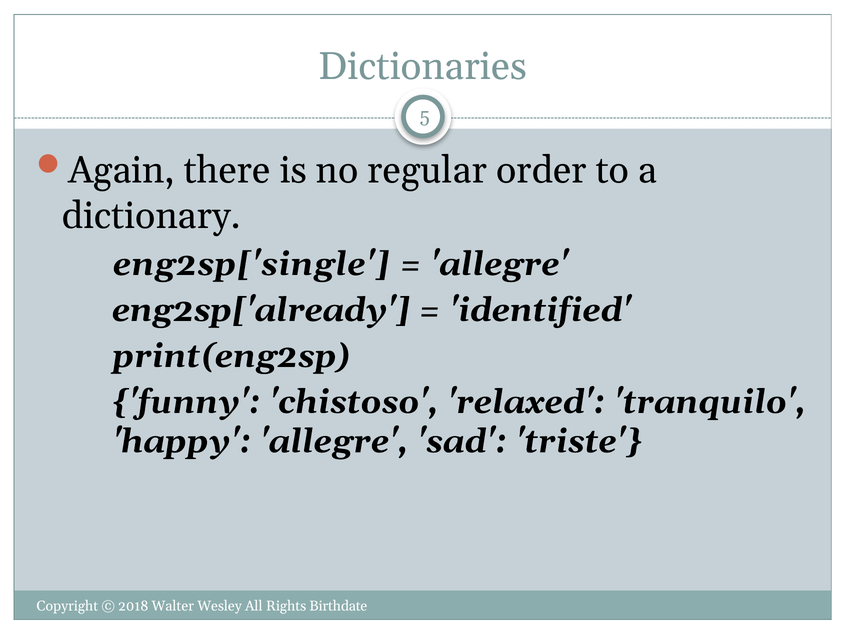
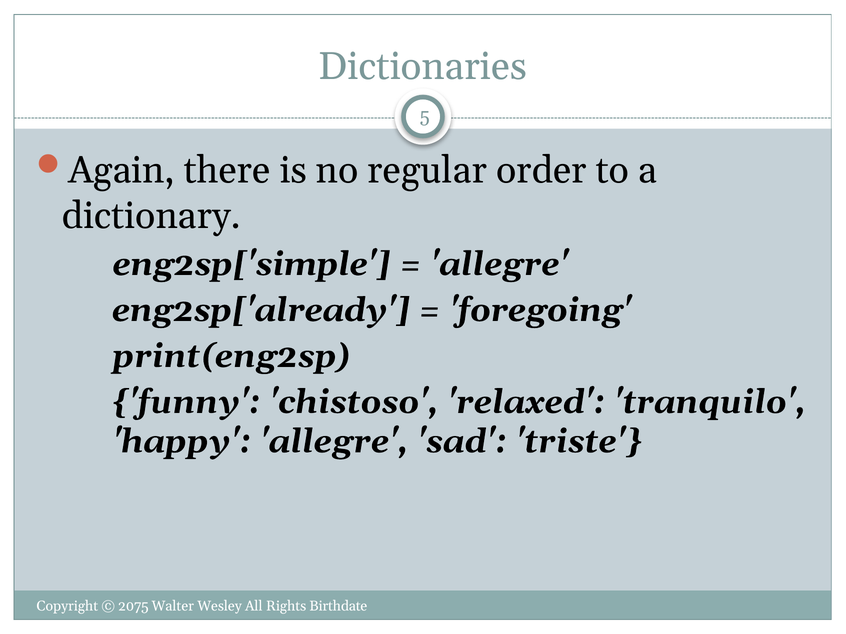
eng2sp['single: eng2sp['single -> eng2sp['simple (252, 264)
identified: identified -> foregoing (540, 310)
2018: 2018 -> 2075 (133, 607)
